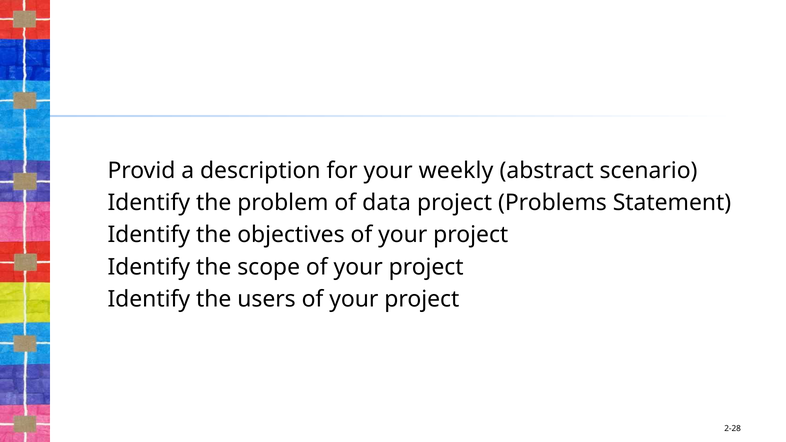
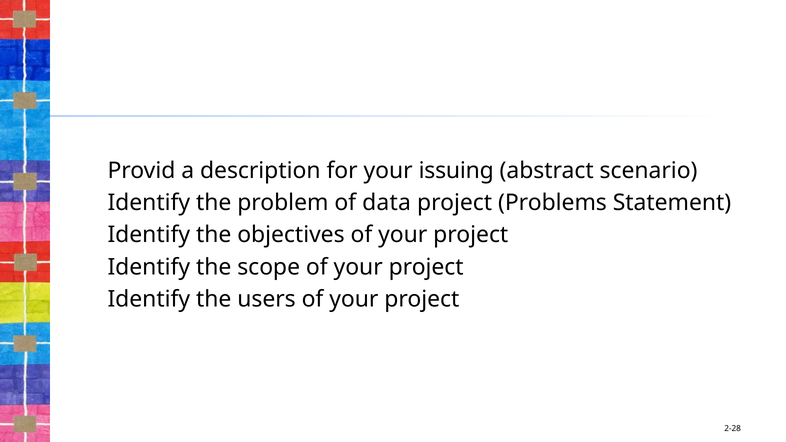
weekly: weekly -> issuing (456, 171)
